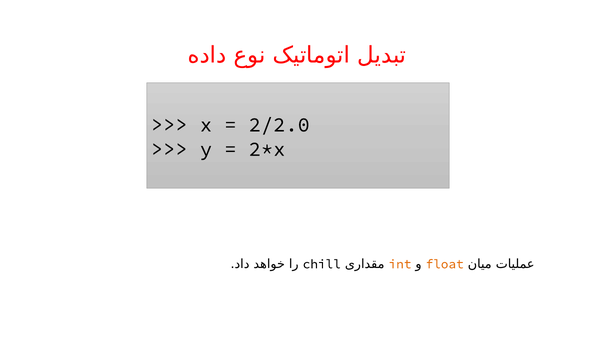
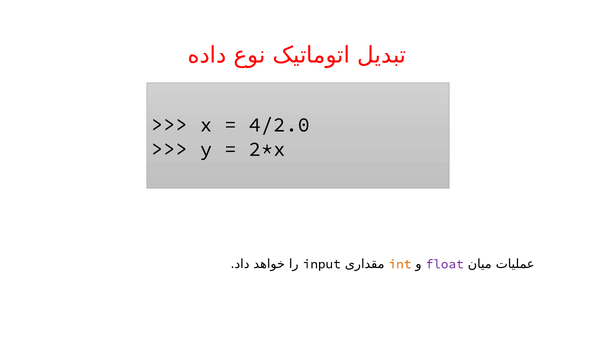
2/2.0: 2/2.0 -> 4/2.0 (279, 125)
chill: chill -> input (322, 264)
float colour: orange -> purple (445, 264)
